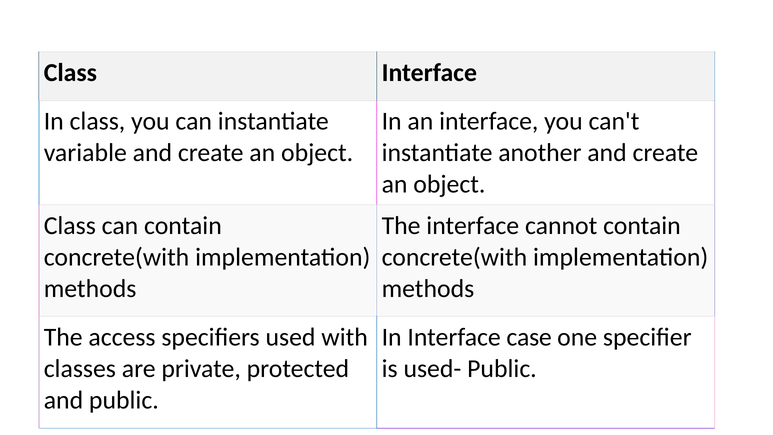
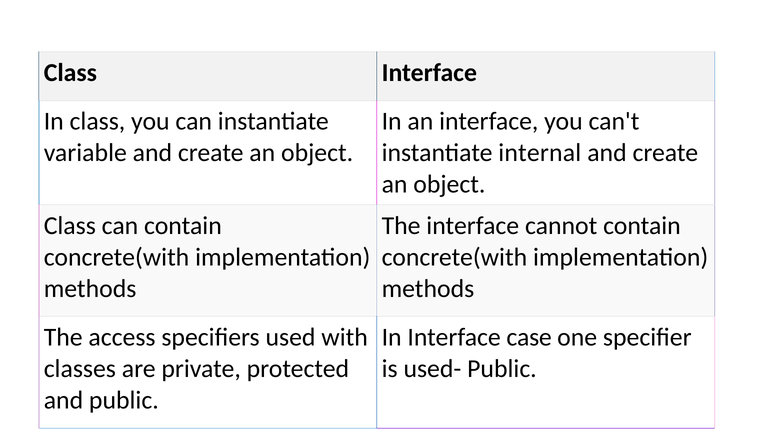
another: another -> internal (540, 153)
